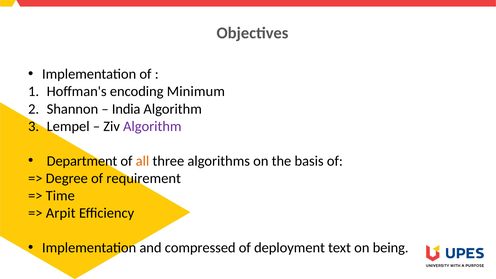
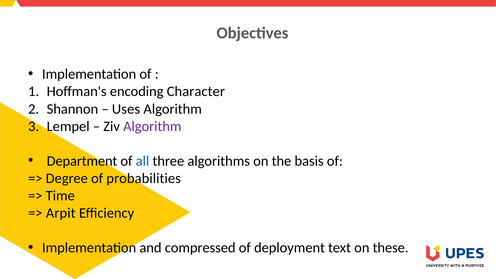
Minimum: Minimum -> Character (196, 92)
India: India -> Uses (126, 109)
all colour: orange -> blue (143, 161)
requirement: requirement -> probabilities (144, 178)
being: being -> these (391, 248)
